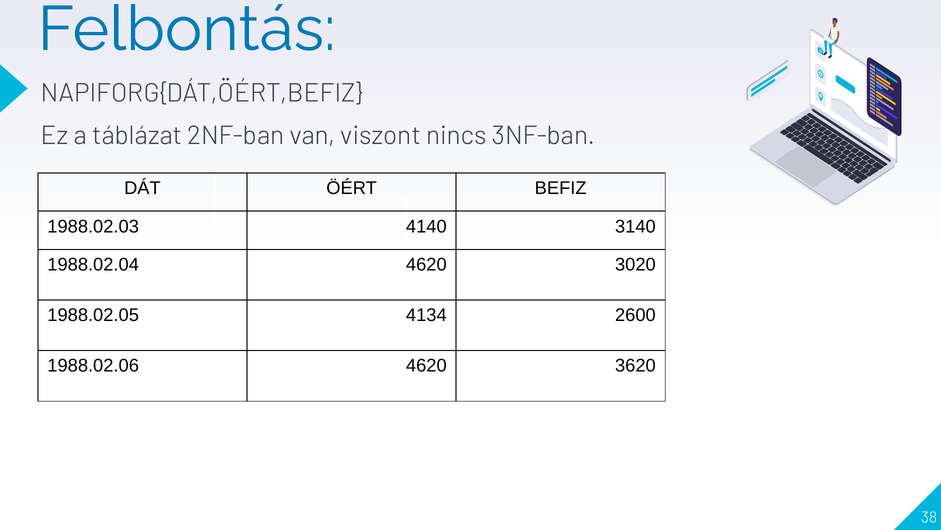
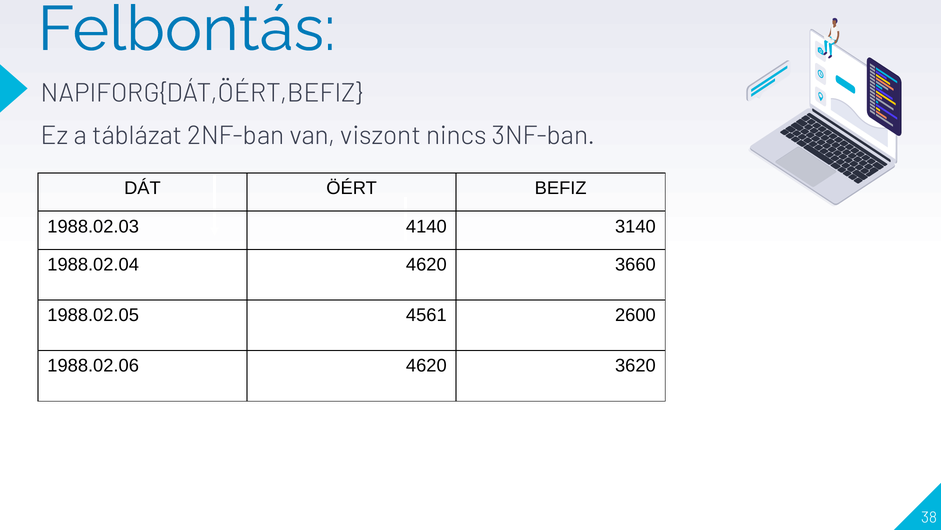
3020: 3020 -> 3660 (635, 264)
4134: 4134 -> 4561 (426, 315)
